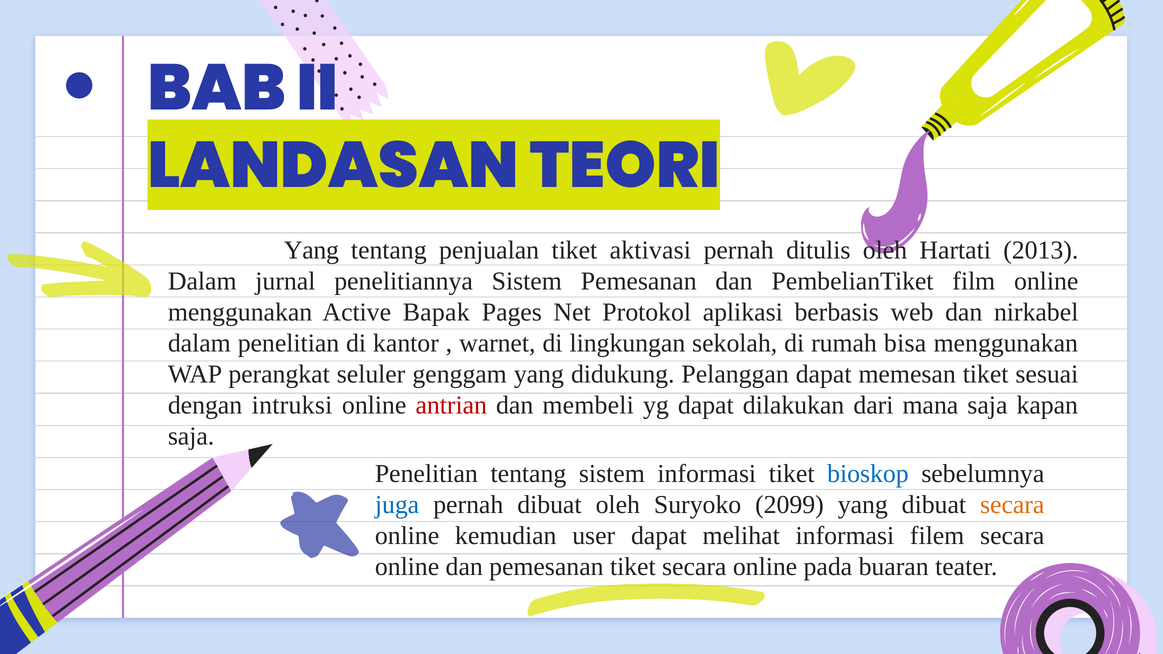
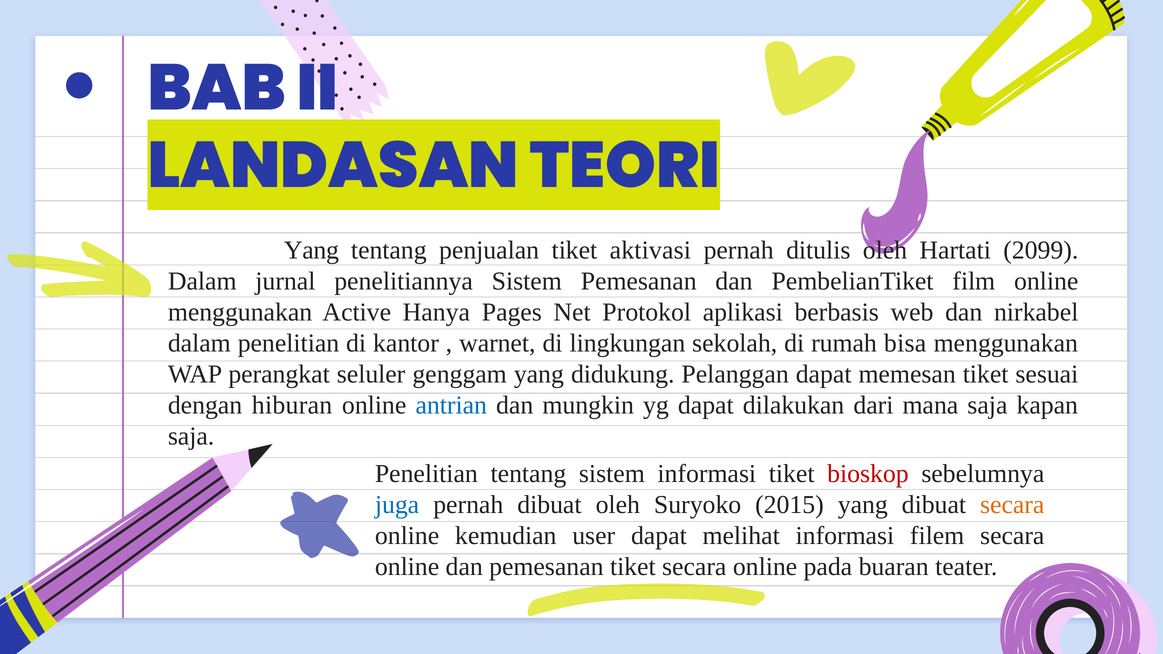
2013: 2013 -> 2099 (1041, 250)
Bapak: Bapak -> Hanya (436, 312)
intruksi: intruksi -> hiburan (292, 405)
antrian colour: red -> blue (451, 405)
membeli: membeli -> mungkin (588, 405)
bioskop colour: blue -> red (868, 474)
2099: 2099 -> 2015 (790, 505)
